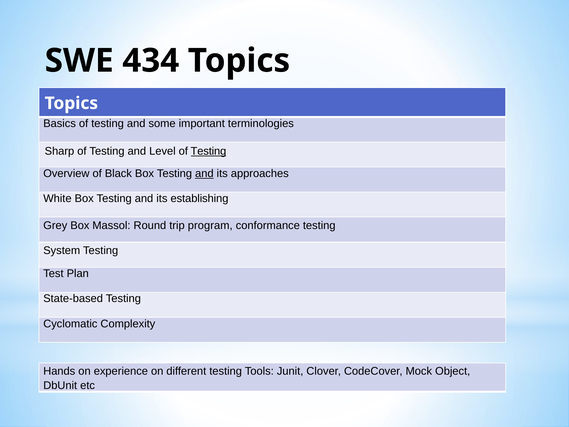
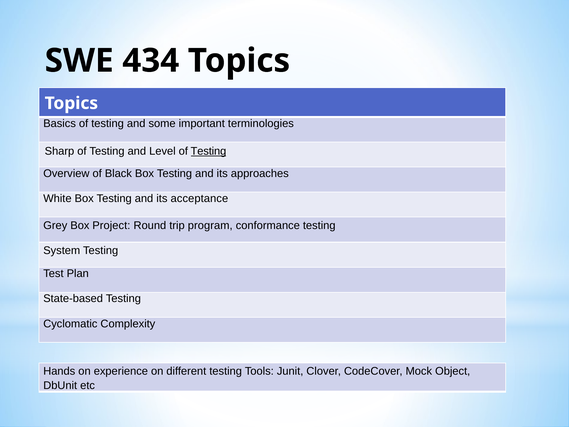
and underline: present -> none (204, 173)
establishing: establishing -> acceptance (199, 198)
Massol: Massol -> Project (111, 225)
